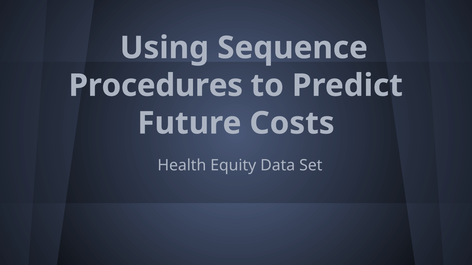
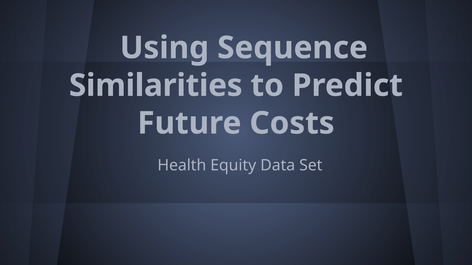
Procedures: Procedures -> Similarities (156, 86)
